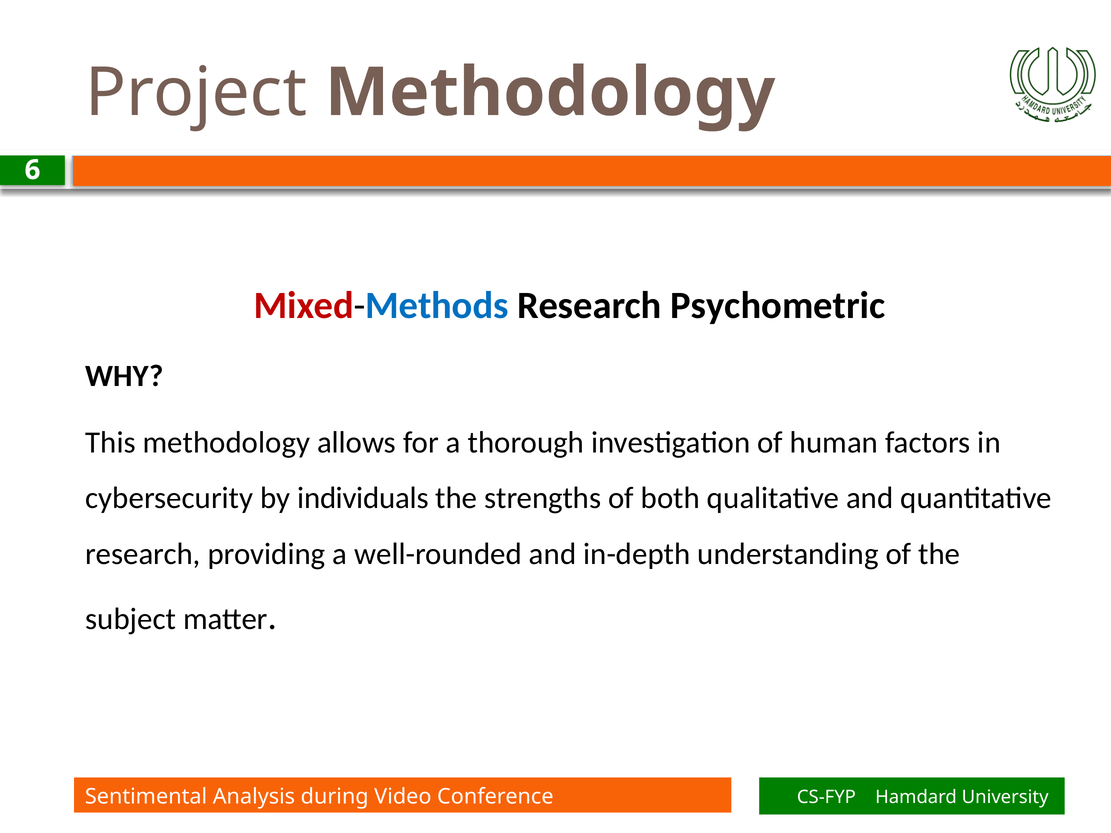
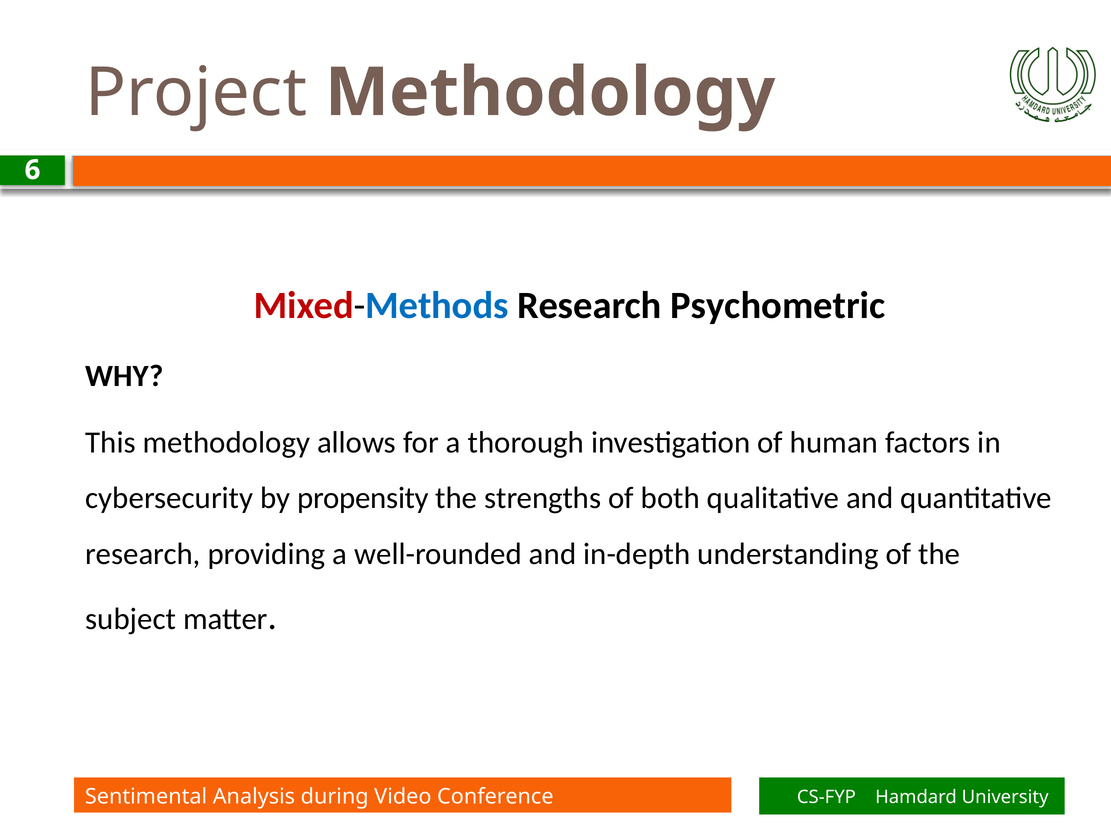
individuals: individuals -> propensity (363, 498)
